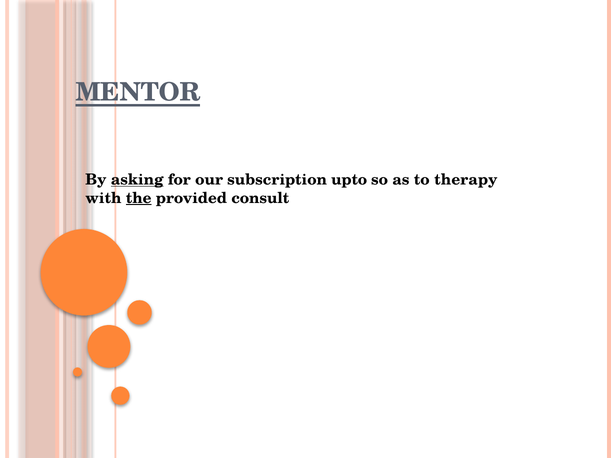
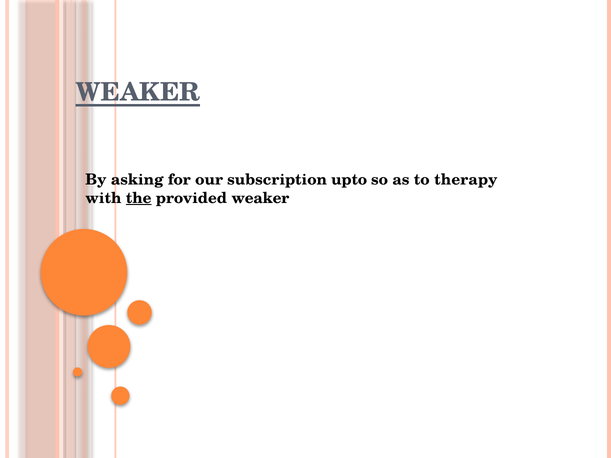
MENTOR: MENTOR -> WEAKER (138, 92)
asking underline: present -> none (137, 180)
provided consult: consult -> weaker (260, 198)
